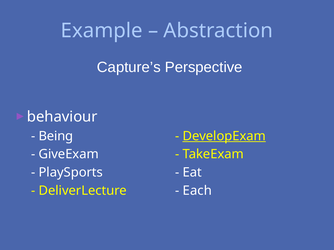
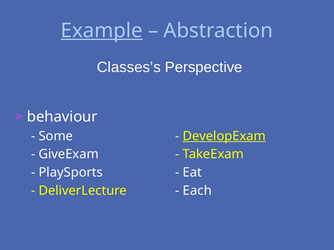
Example underline: none -> present (102, 31)
Capture’s: Capture’s -> Classes’s (129, 67)
Being: Being -> Some (56, 136)
